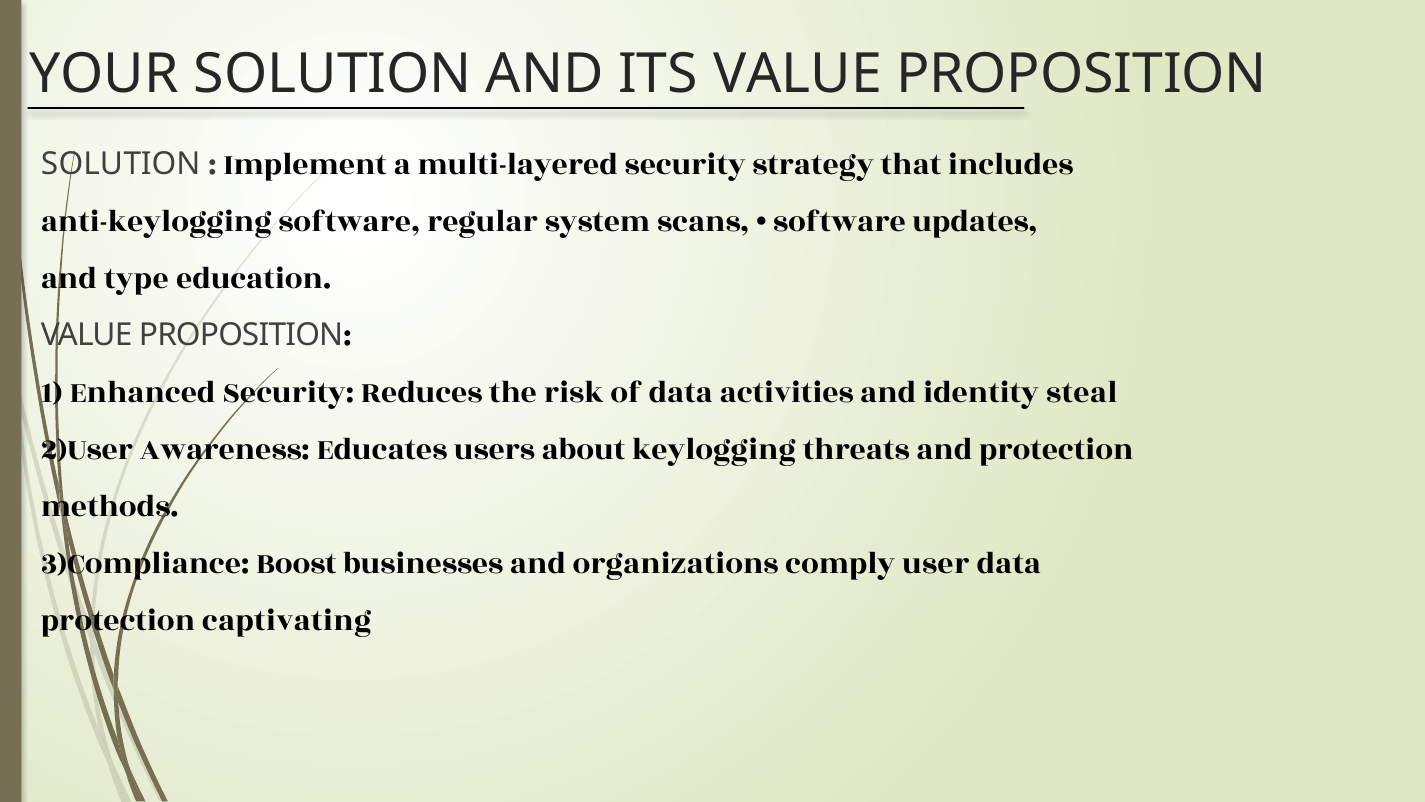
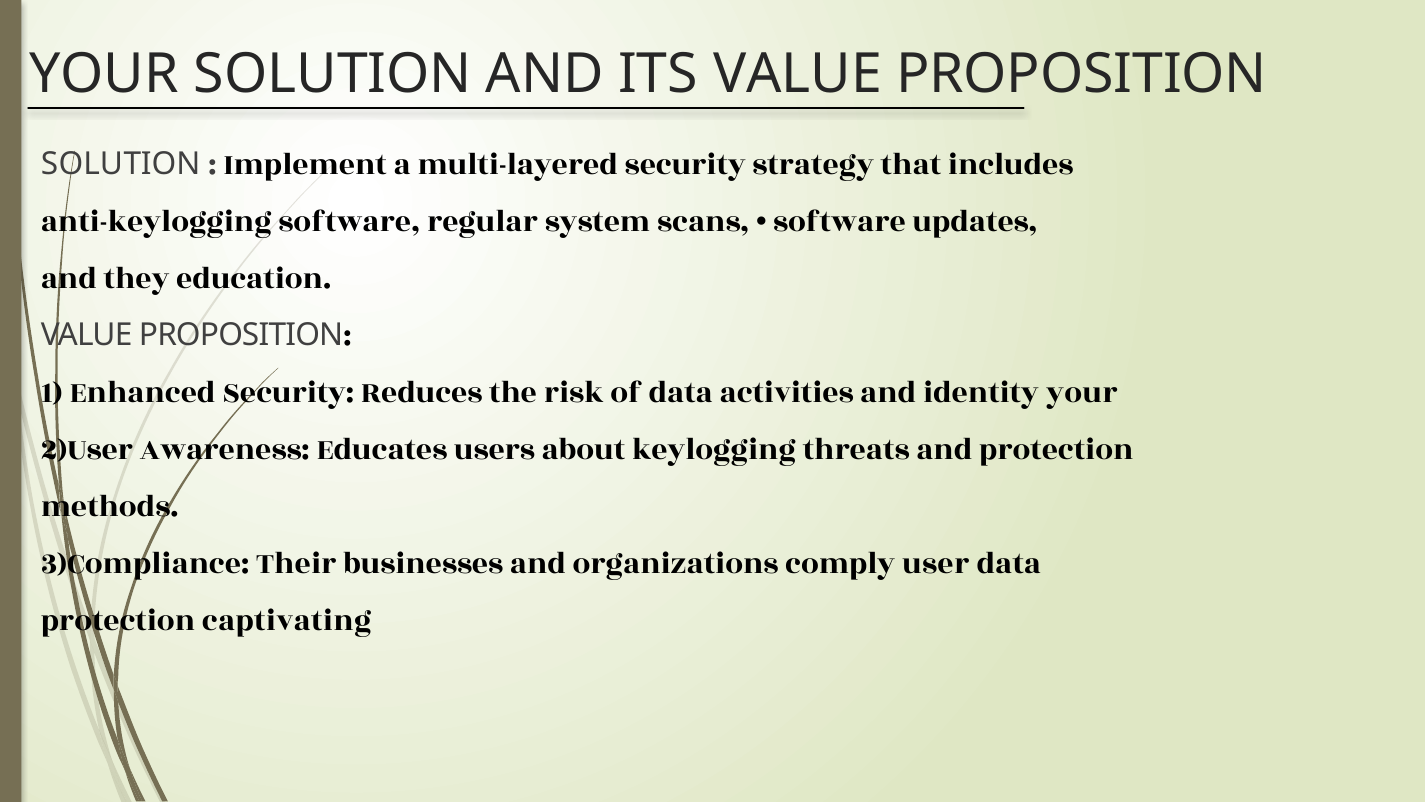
type: type -> they (137, 278)
identity steal: steal -> your (1082, 392)
Boost: Boost -> Their (296, 563)
